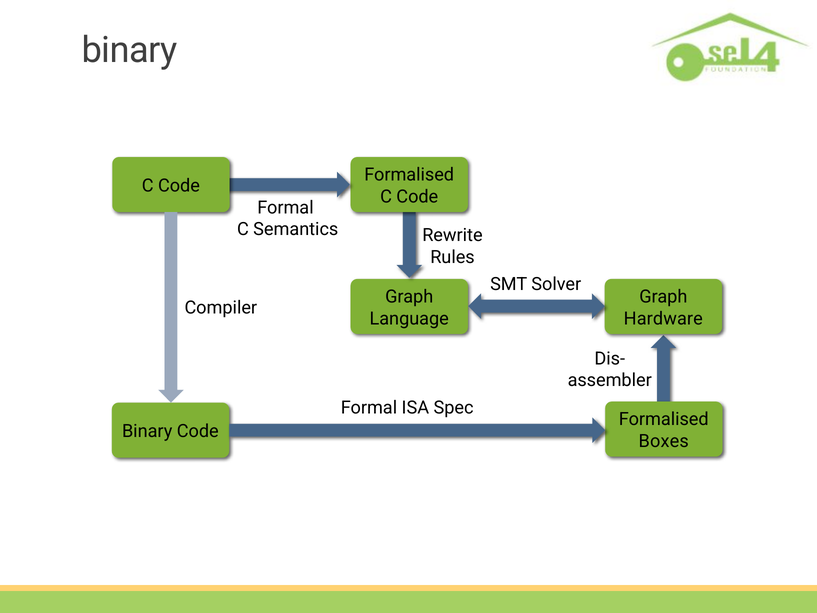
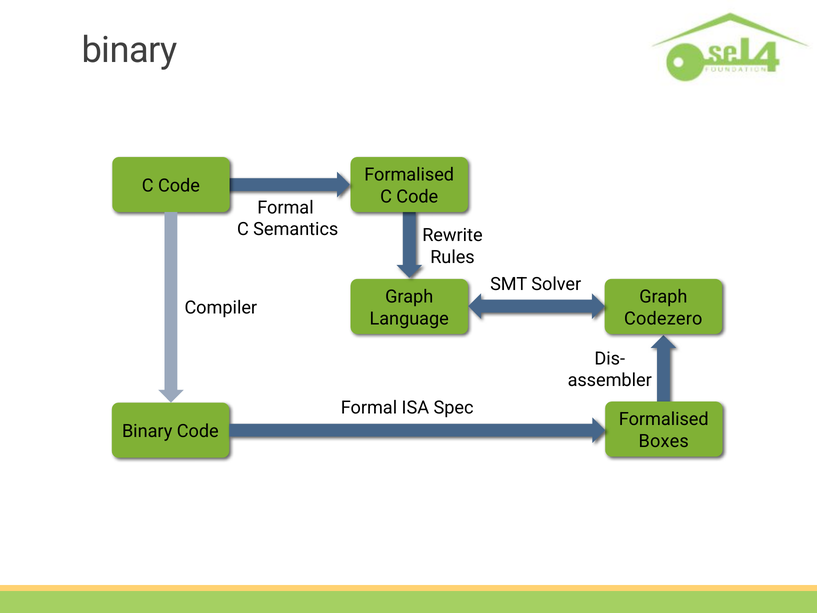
Hardware: Hardware -> Codezero (663, 318)
